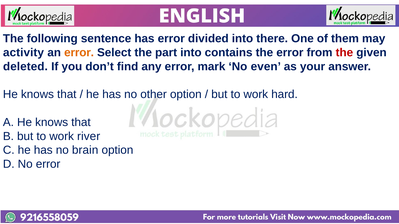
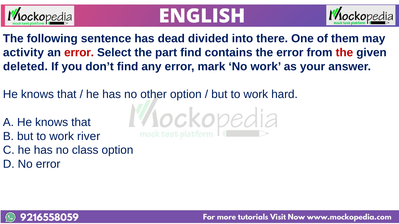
has error: error -> dead (171, 39)
error colour: orange -> red (79, 53)
part into: into -> find (191, 53)
No even: even -> work (266, 67)
brain: brain -> class (85, 150)
